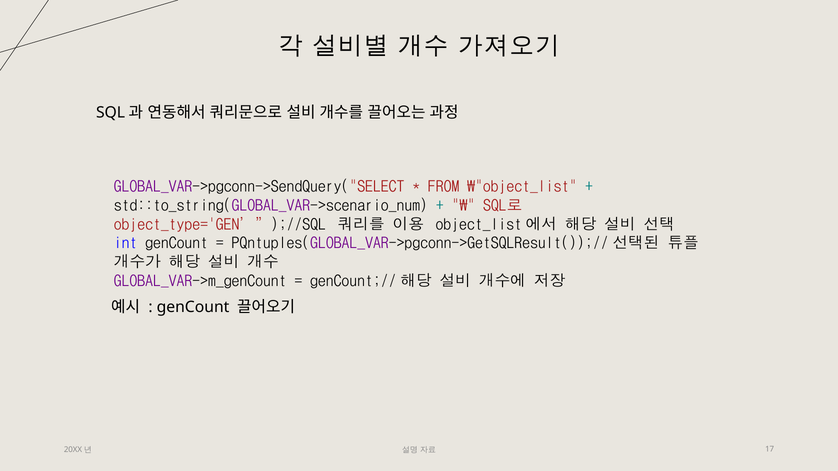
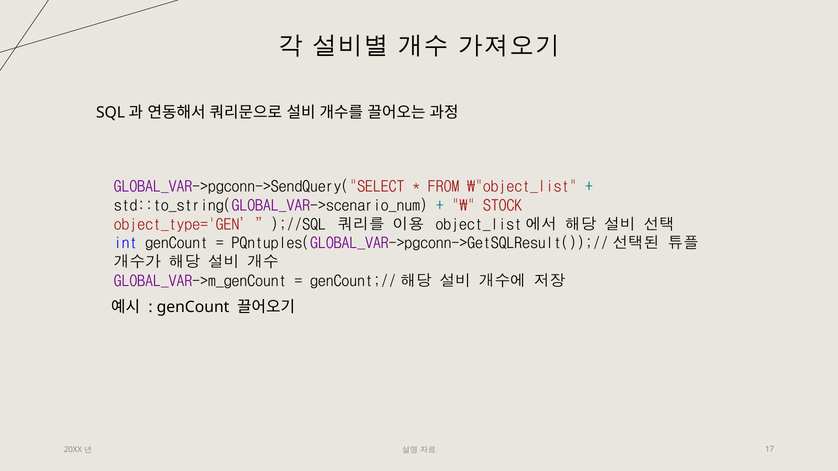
SQL로: SQL로 -> STOCK (503, 206)
